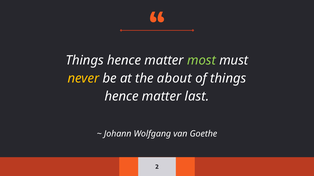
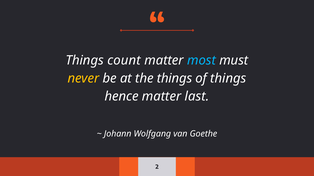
hence: hence -> count (124, 60)
most colour: light green -> light blue (202, 60)
the about: about -> things (175, 79)
